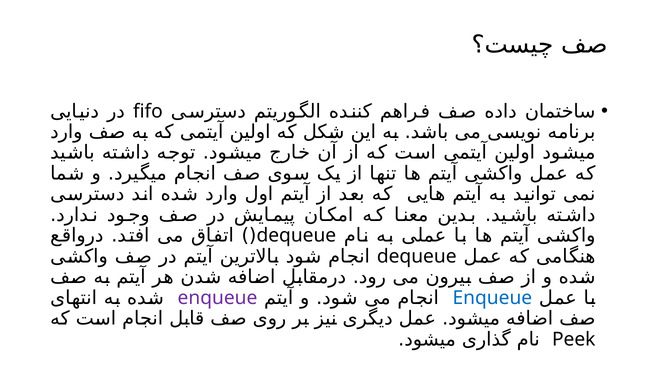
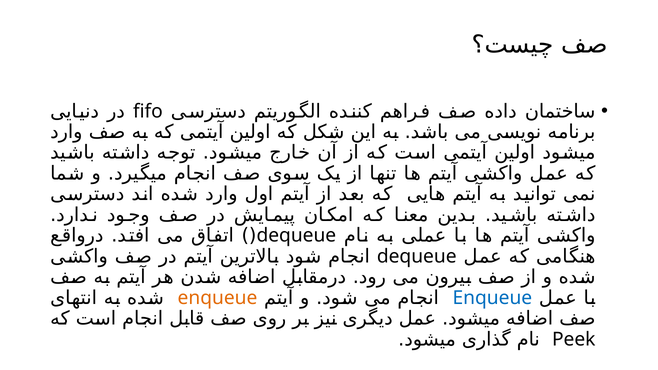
enqueue colour: purple -> orange (217, 298)
